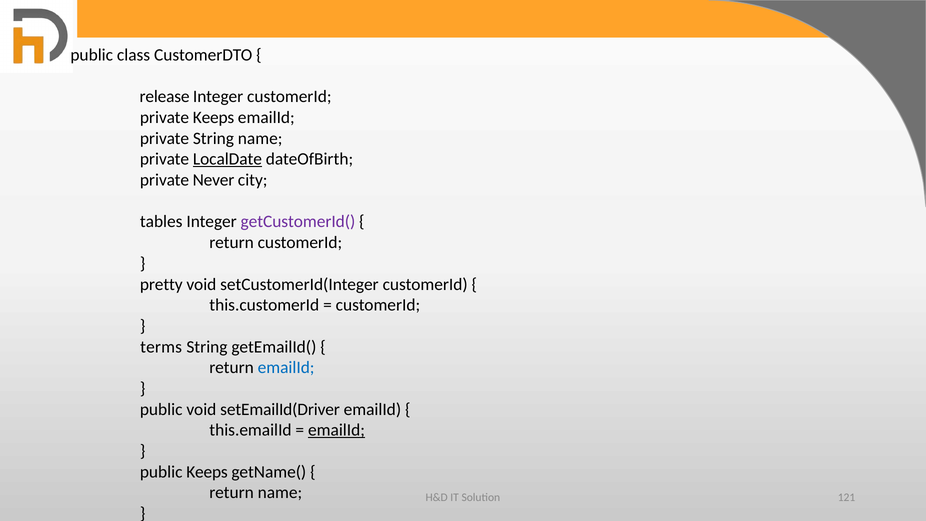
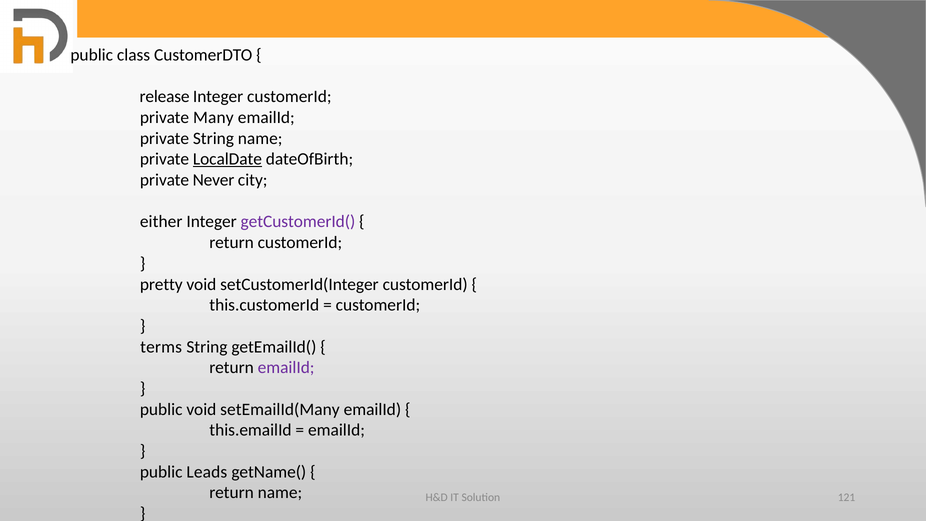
private Keeps: Keeps -> Many (213, 118)
tables: tables -> either (161, 222)
emailId colour: blue -> purple (286, 368)
setEmailId(Driver: setEmailId(Driver -> setEmailId(Many (280, 409)
emailId underline: present -> none (337, 430)
public Keeps: Keeps -> Leads (207, 472)
